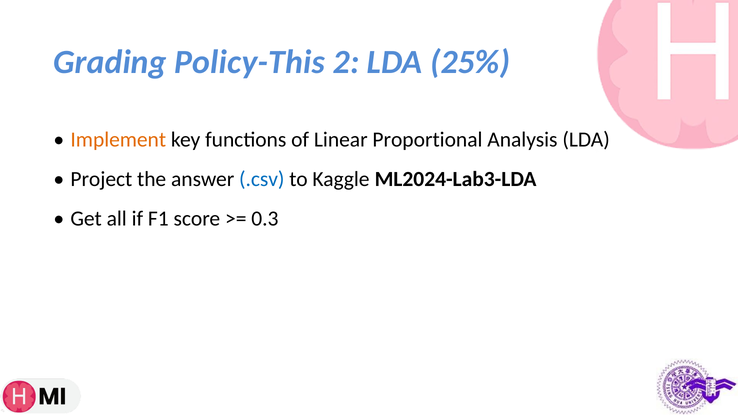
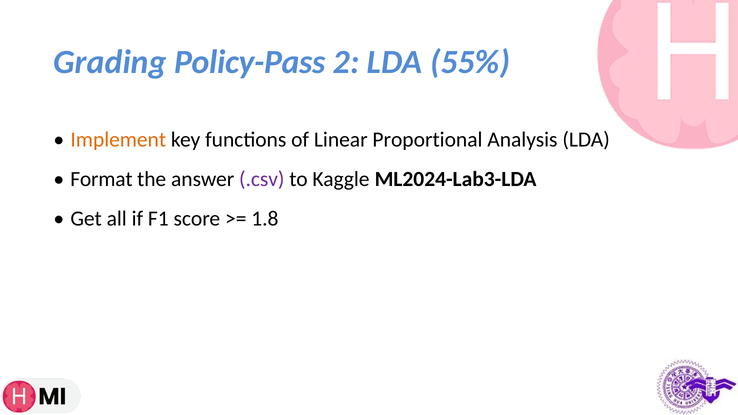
Policy-This: Policy-This -> Policy-Pass (250, 62)
25%: 25% -> 55% (470, 62)
Project: Project -> Format (101, 179)
.csv colour: blue -> purple (262, 179)
0.3: 0.3 -> 1.8 (265, 219)
